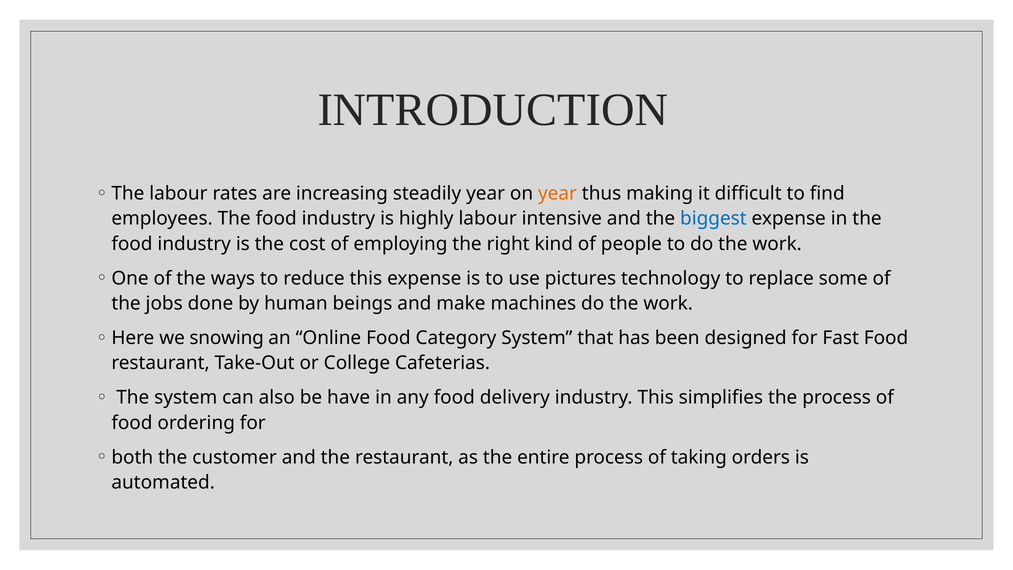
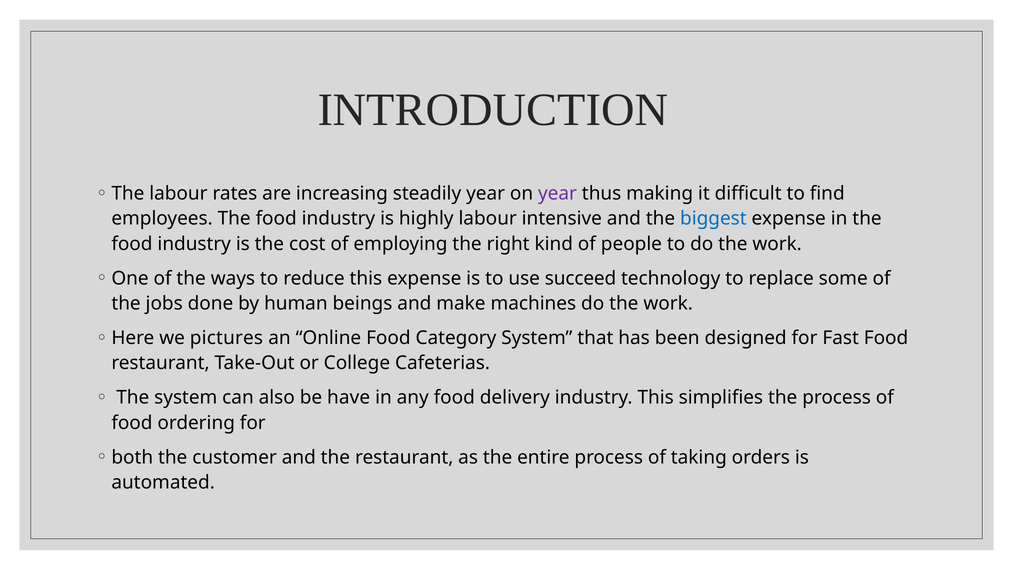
year colour: orange -> purple (557, 194)
pictures: pictures -> succeed (581, 278)
snowing: snowing -> pictures (226, 338)
